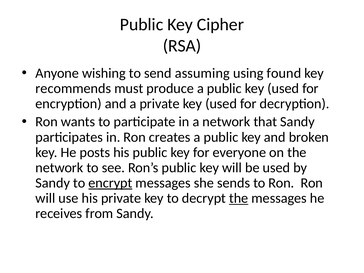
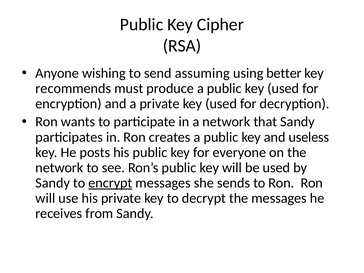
found: found -> better (284, 73)
broken: broken -> useless (309, 137)
the underline: present -> none (239, 198)
